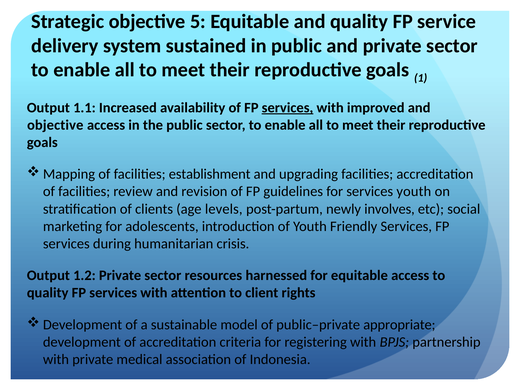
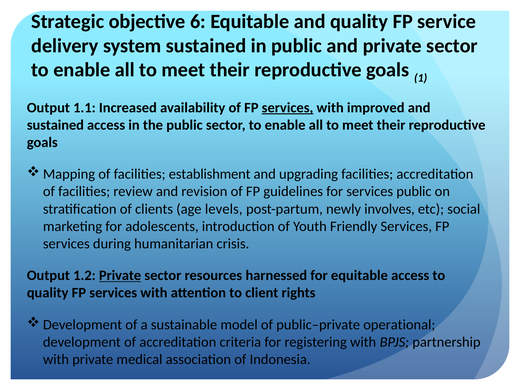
5: 5 -> 6 (198, 21)
objective: objective -> sustained (55, 125)
services youth: youth -> public (414, 192)
Private underline: none -> present (120, 275)
appropriate: appropriate -> operational (399, 325)
